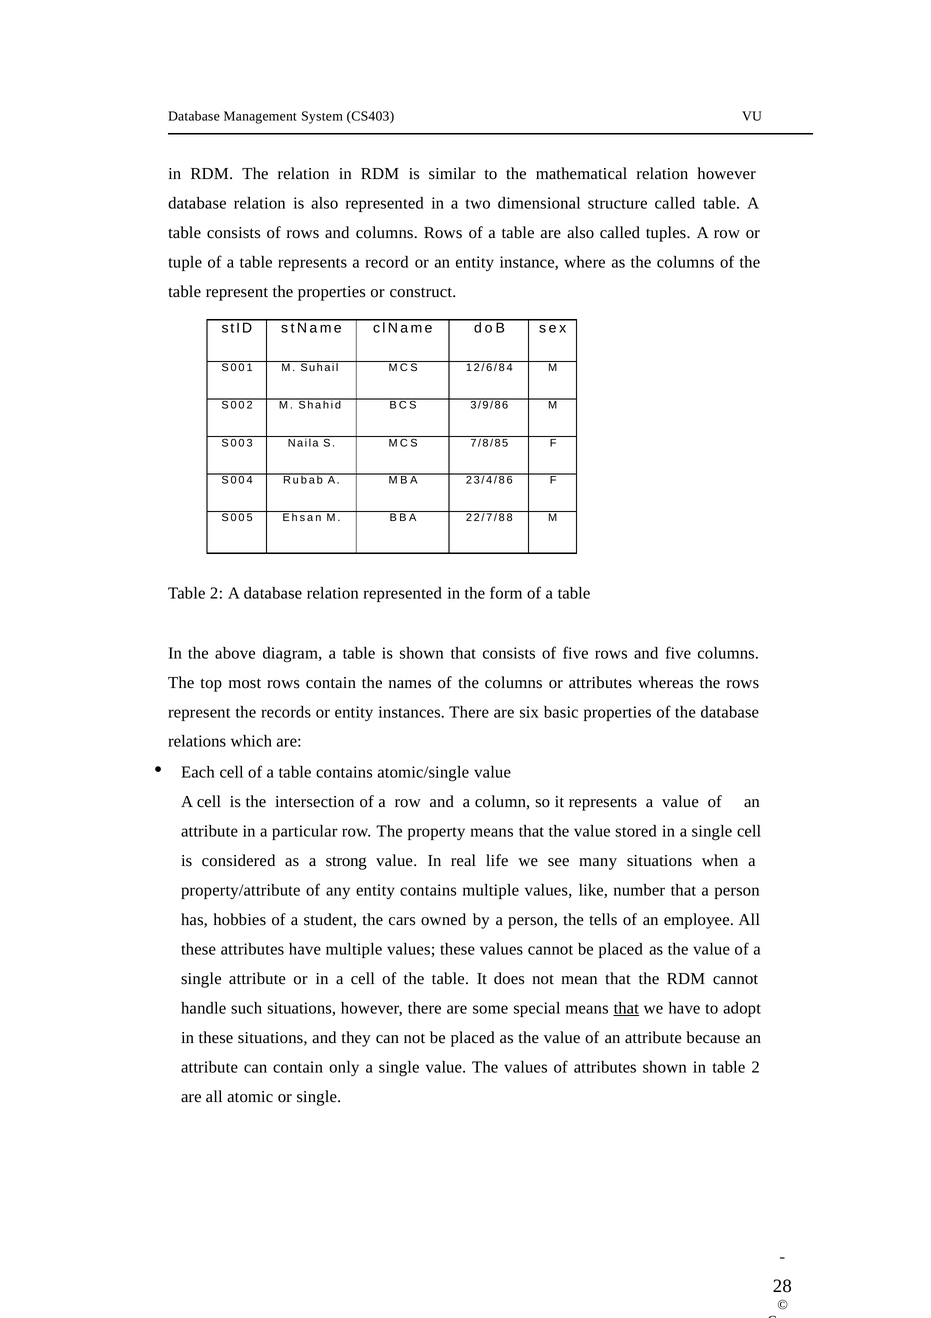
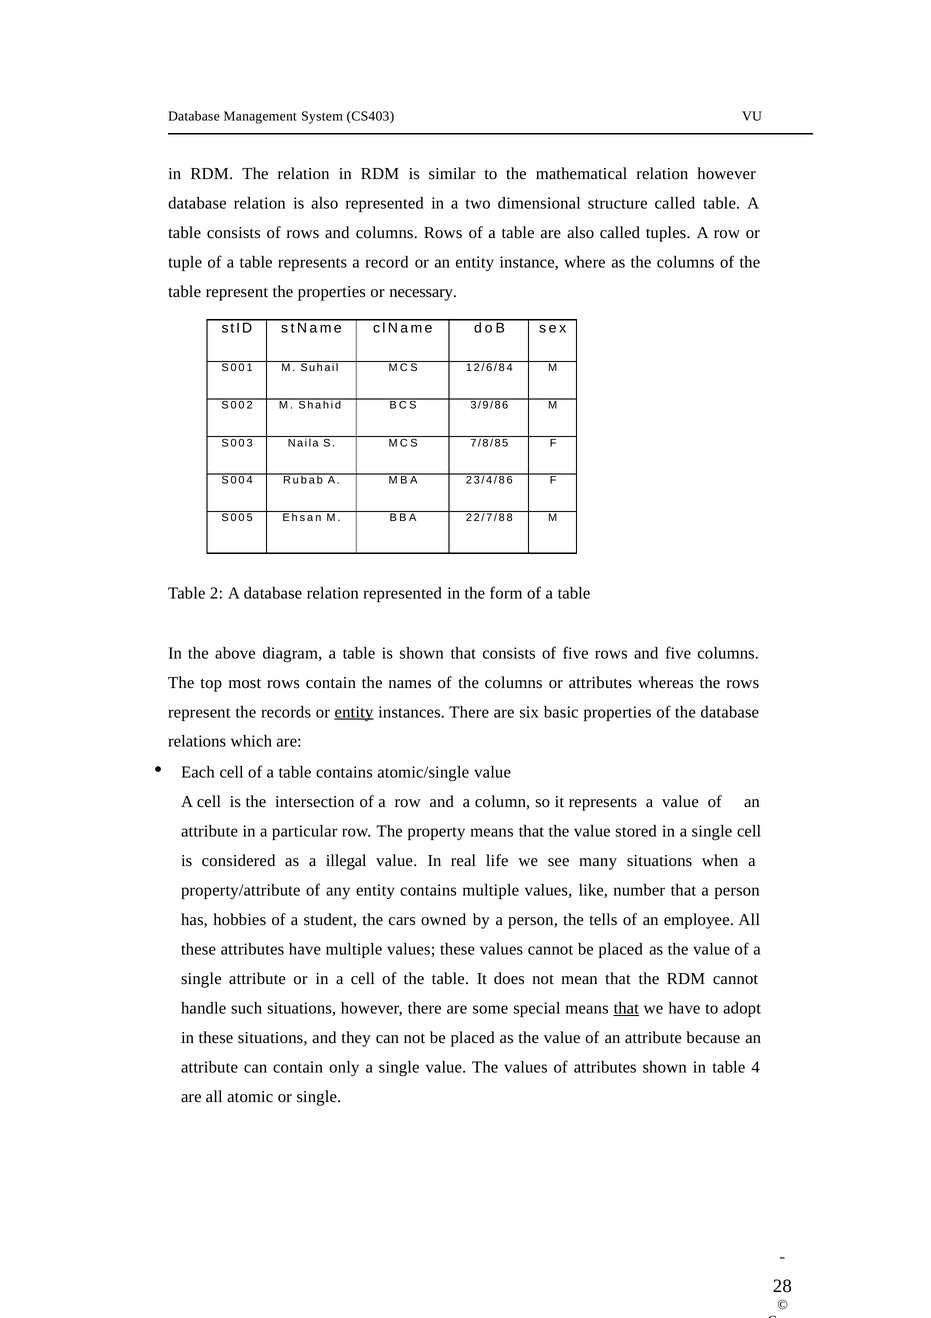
construct: construct -> necessary (423, 292)
entity underline: none -> present (354, 712)
strong: strong -> illegal (346, 861)
in table 2: 2 -> 4 (756, 1067)
